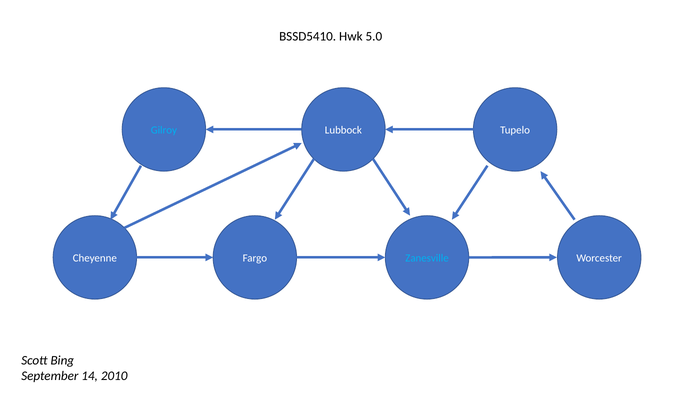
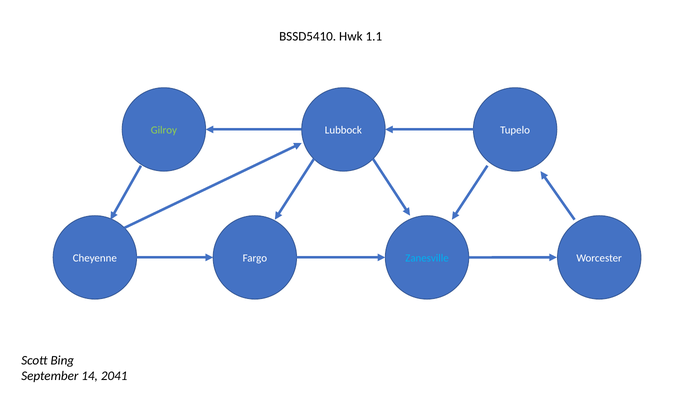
5.0: 5.0 -> 1.1 (374, 36)
Gilroy colour: light blue -> light green (164, 130)
2010: 2010 -> 2041 (114, 376)
